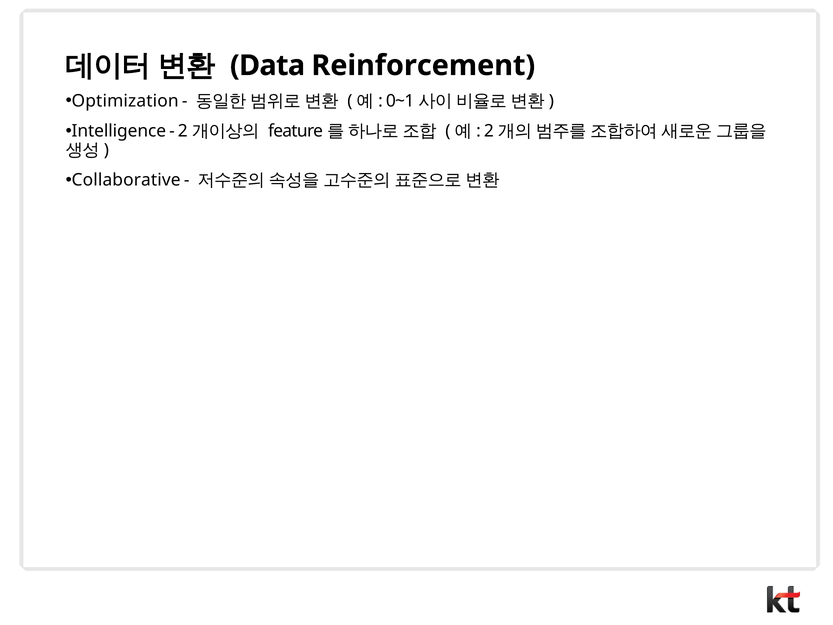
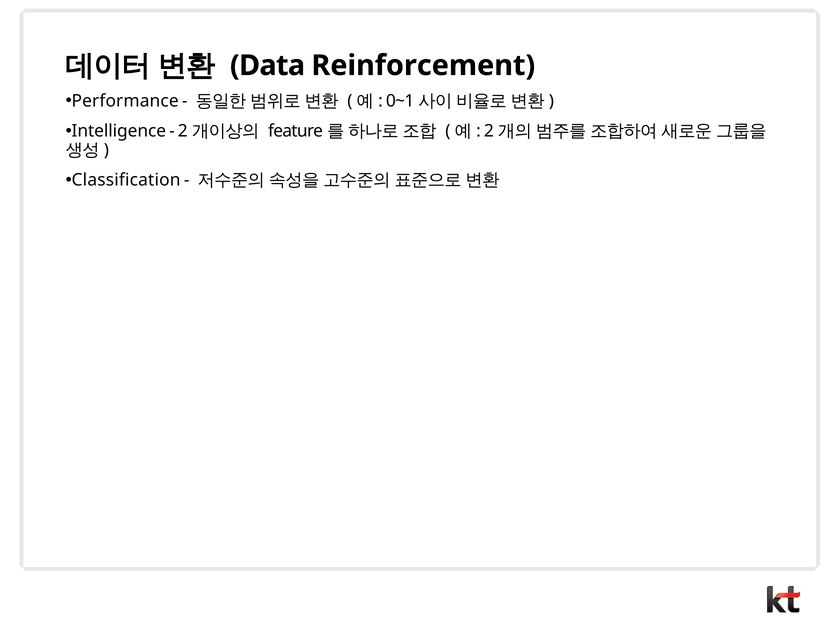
Optimization: Optimization -> Performance (125, 101)
Collaborative: Collaborative -> Classification (126, 180)
